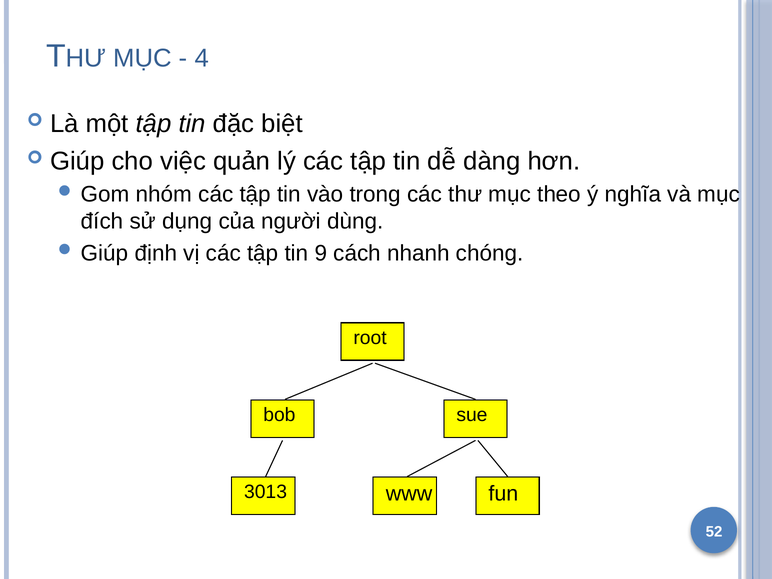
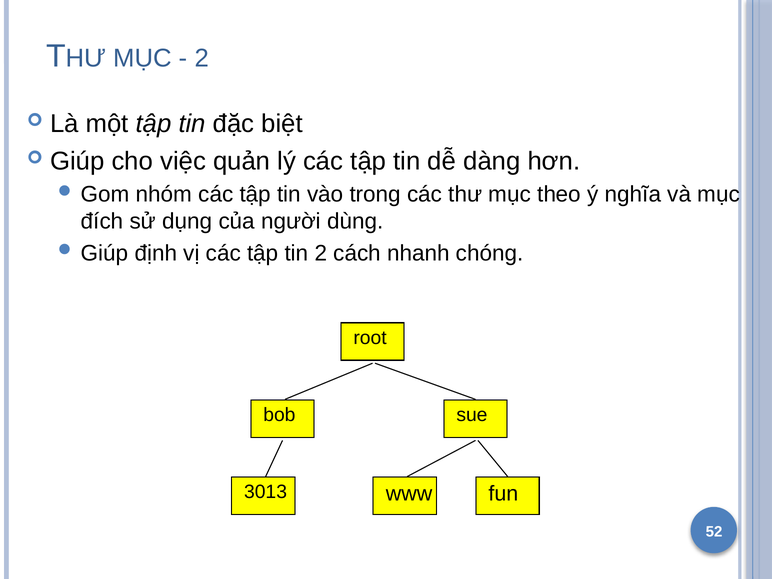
4: 4 -> 2 (202, 58)
tin 9: 9 -> 2 (321, 253)
